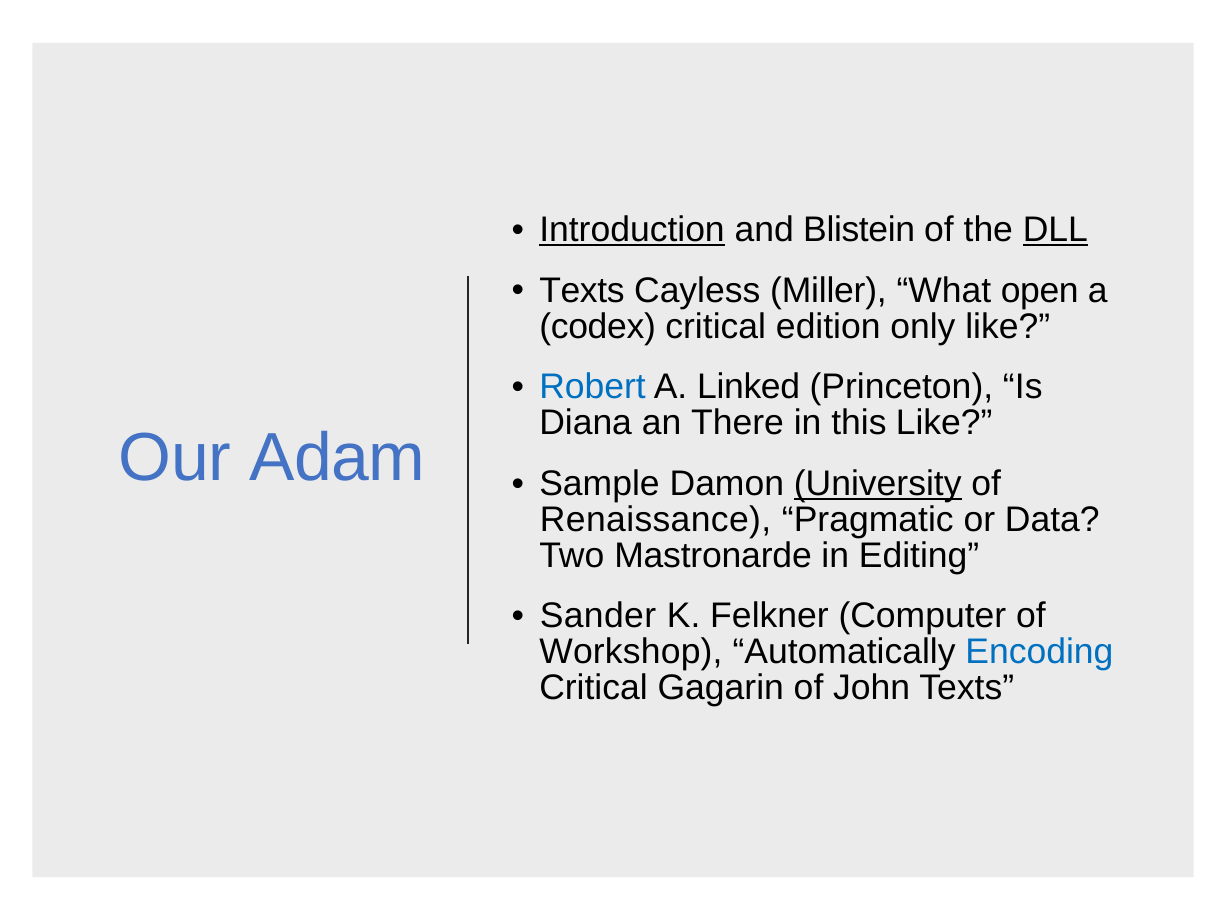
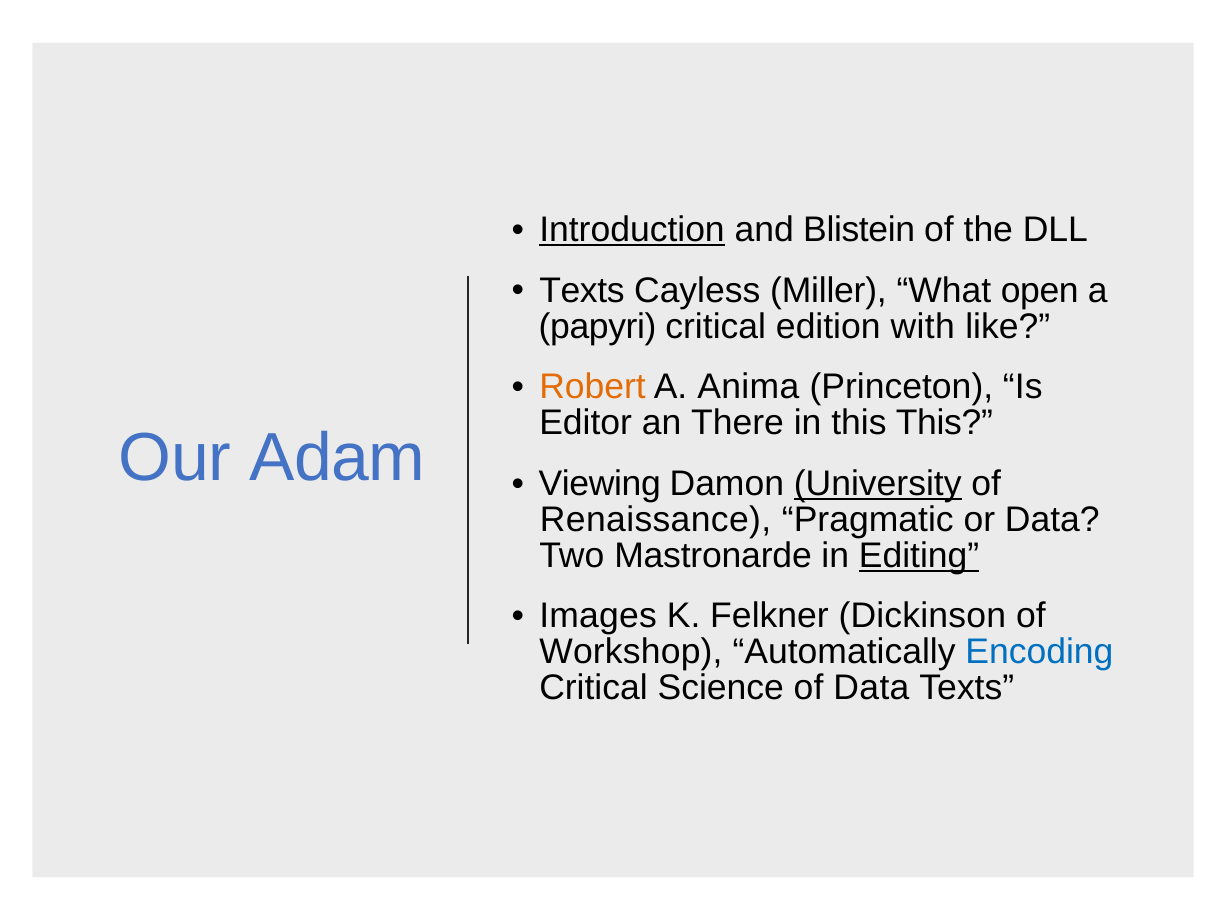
DLL underline: present -> none (1055, 230)
codex: codex -> papyri (598, 326)
only: only -> with (923, 326)
Robert colour: blue -> orange (593, 387)
Linked: Linked -> Anima (748, 387)
Diana: Diana -> Editor (586, 423)
this Like: Like -> This (944, 423)
Sample: Sample -> Viewing (600, 483)
Editing underline: none -> present (919, 555)
Sander: Sander -> Images (598, 616)
Computer: Computer -> Dickinson (922, 616)
Gagarin: Gagarin -> Science (721, 688)
of John: John -> Data (871, 688)
